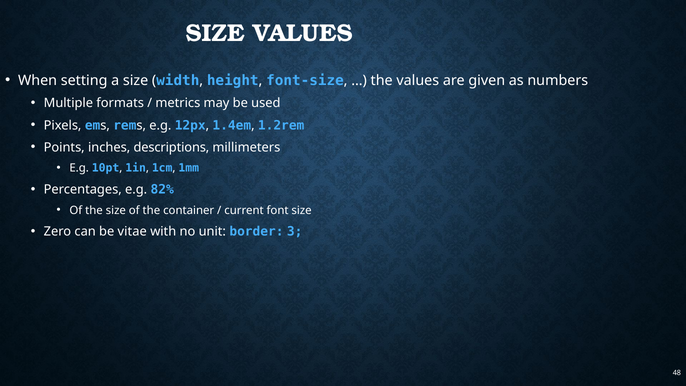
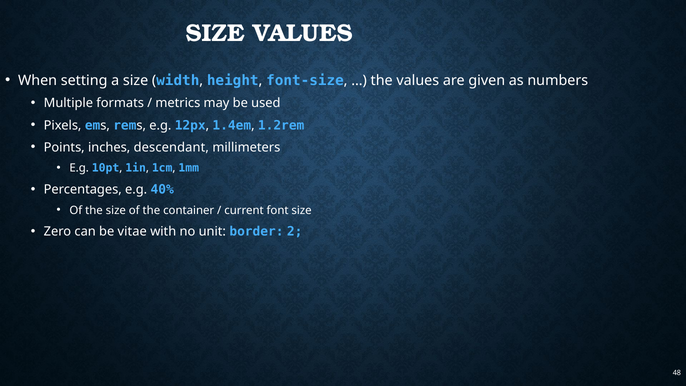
descriptions: descriptions -> descendant (171, 147)
82%: 82% -> 40% (162, 189)
3: 3 -> 2 (295, 232)
